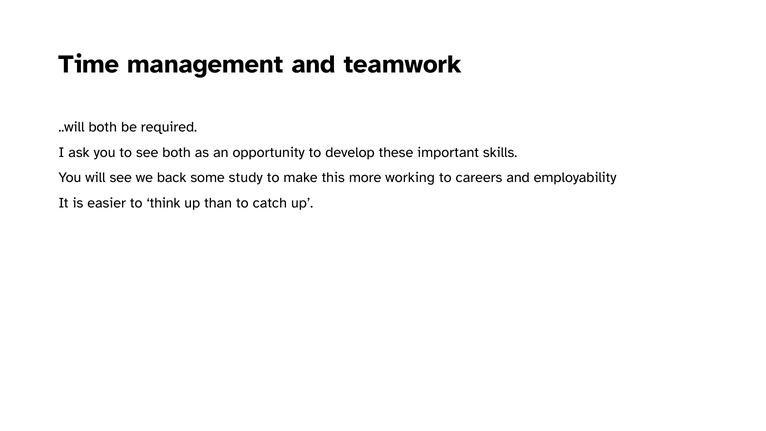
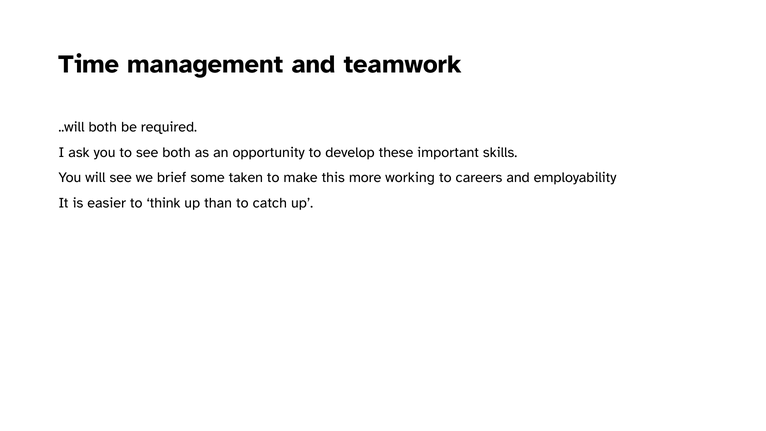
back: back -> brief (172, 178)
study: study -> taken (246, 178)
